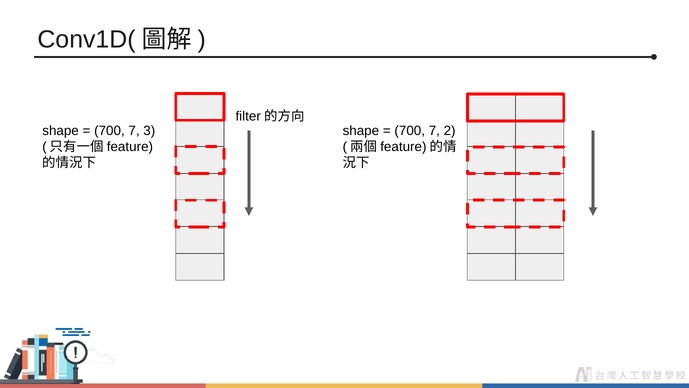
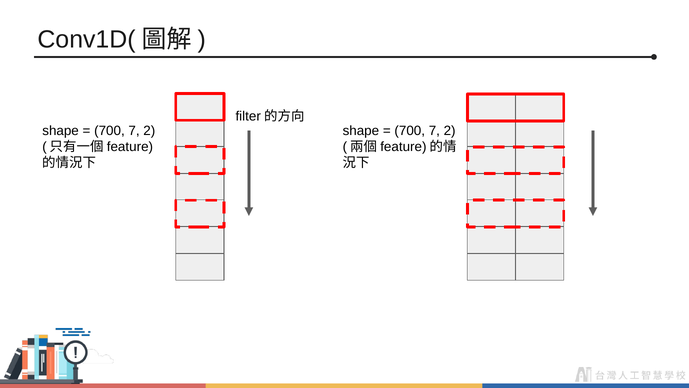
3: 3 -> 2 (149, 131)
